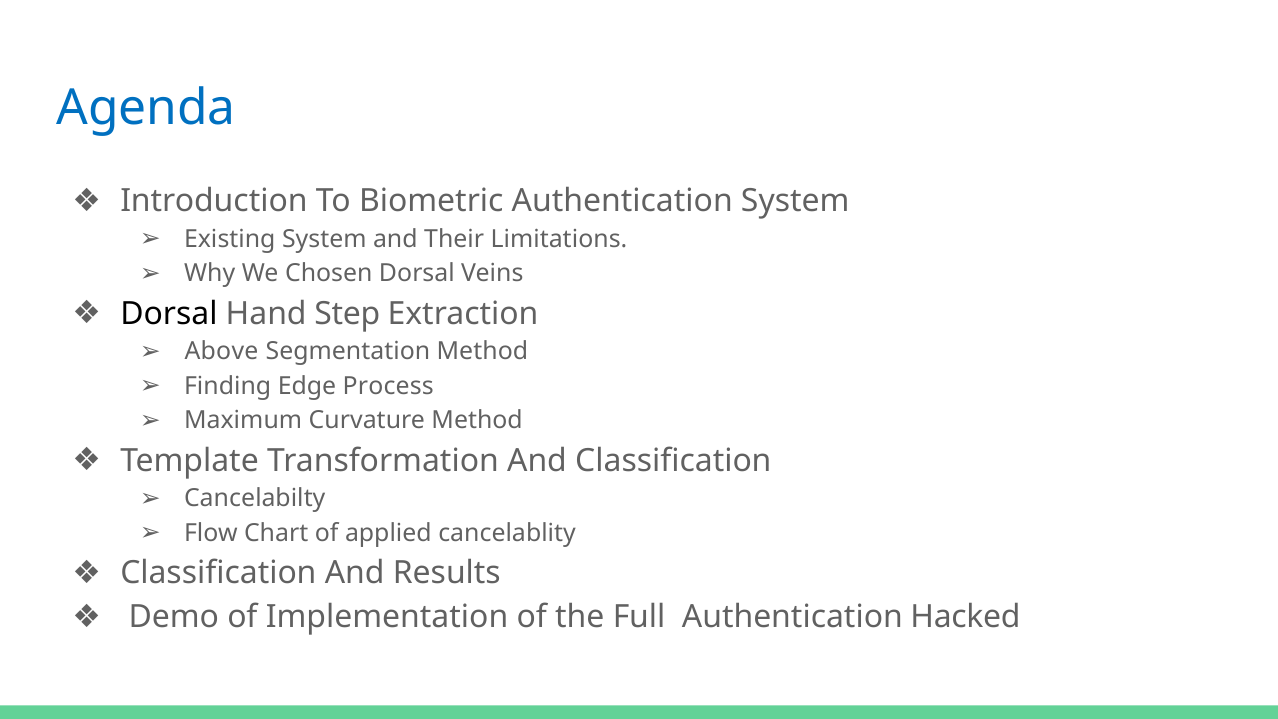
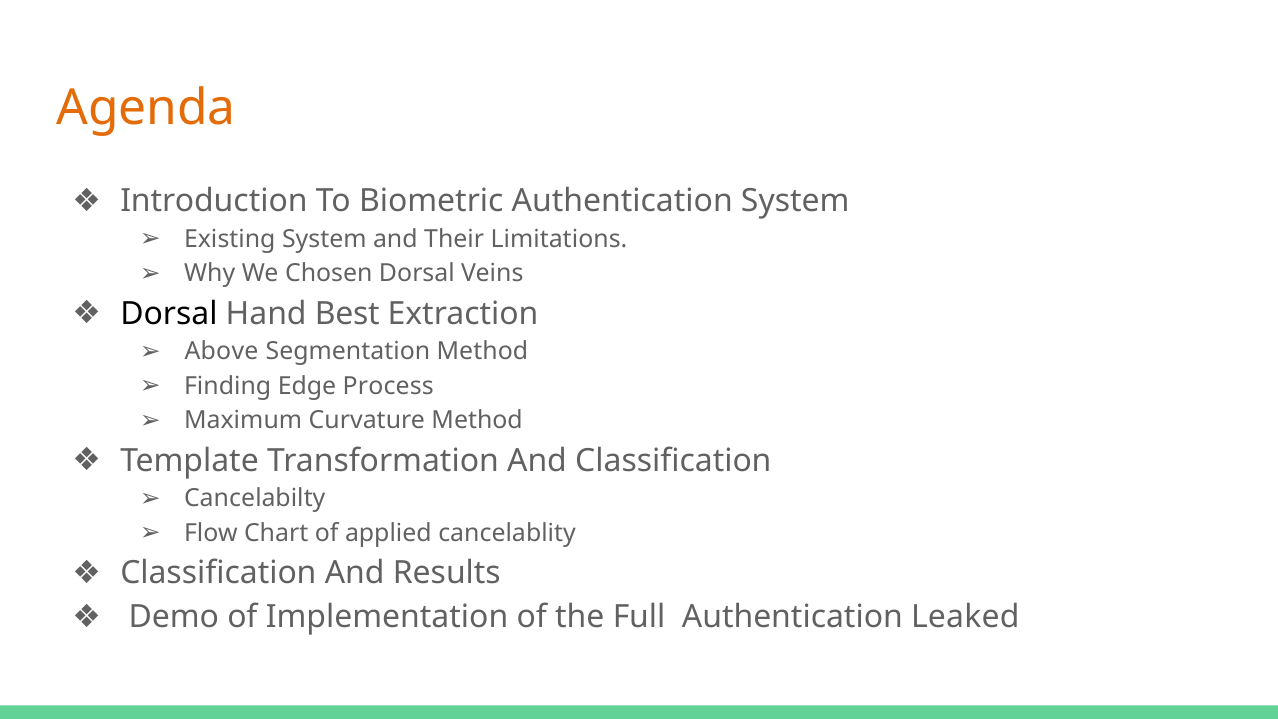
Agenda colour: blue -> orange (146, 108)
Step: Step -> Best (347, 314)
Hacked: Hacked -> Leaked (965, 617)
